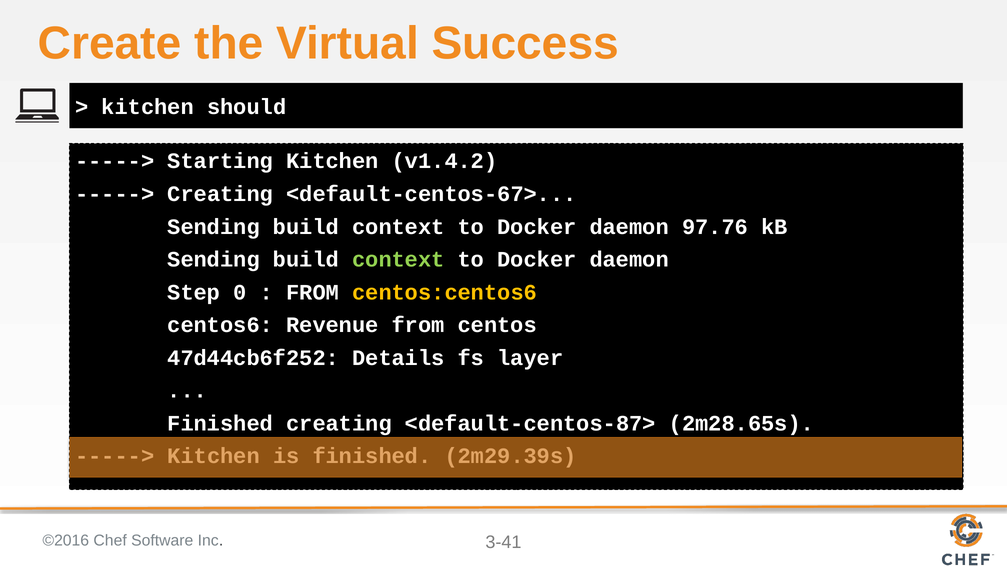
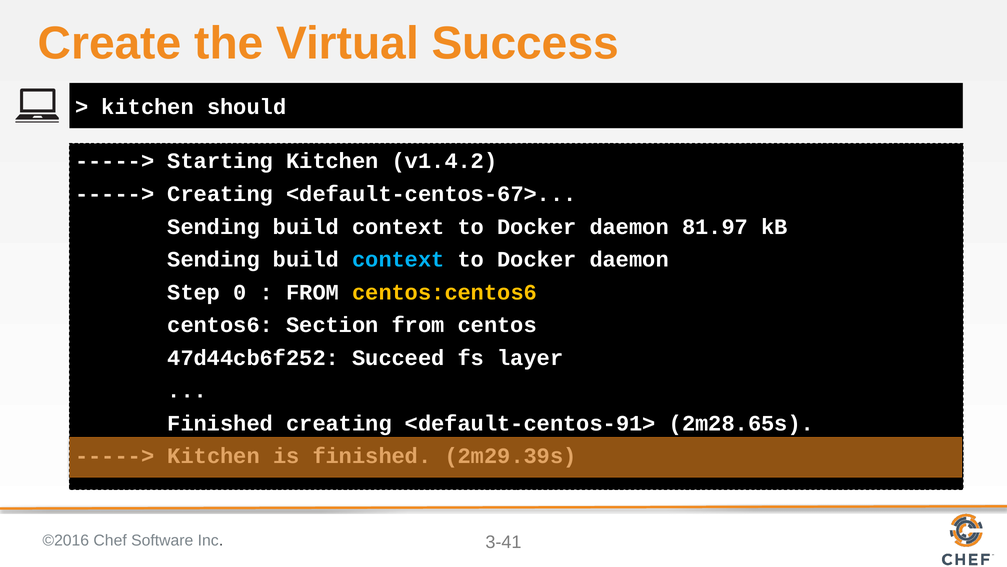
97.76: 97.76 -> 81.97 (715, 227)
context colour: light green -> light blue (398, 259)
Revenue: Revenue -> Section (332, 325)
Details: Details -> Succeed (398, 357)
<default-centos-87>: <default-centos-87> -> <default-centos-91> (530, 423)
